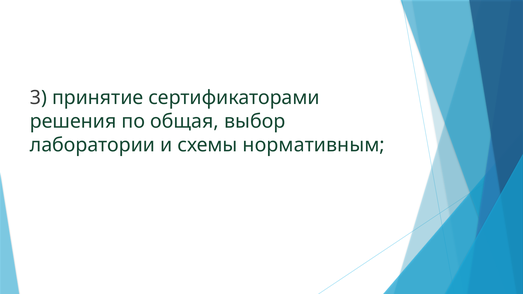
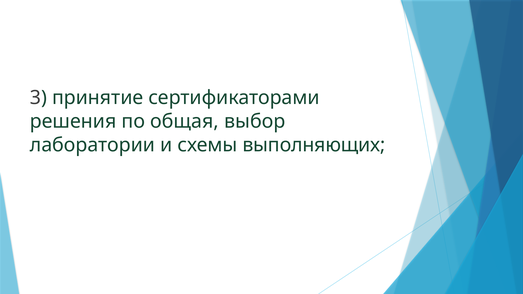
нормативным: нормативным -> выполняющих (314, 145)
